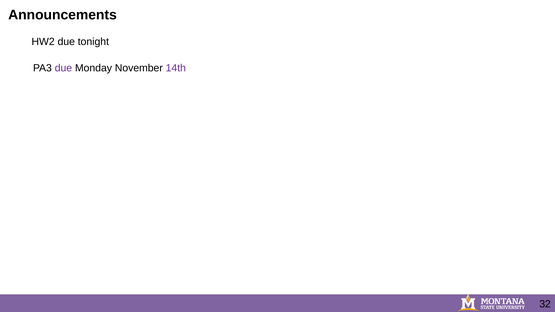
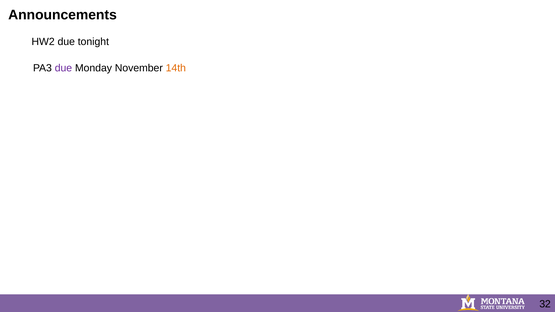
14th colour: purple -> orange (176, 68)
